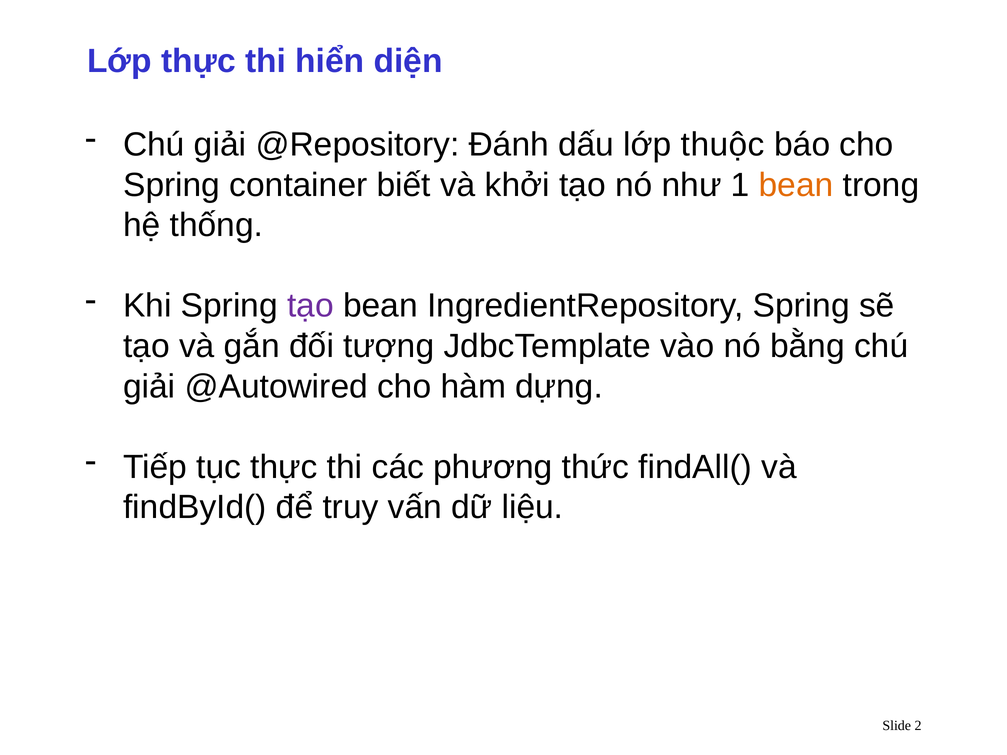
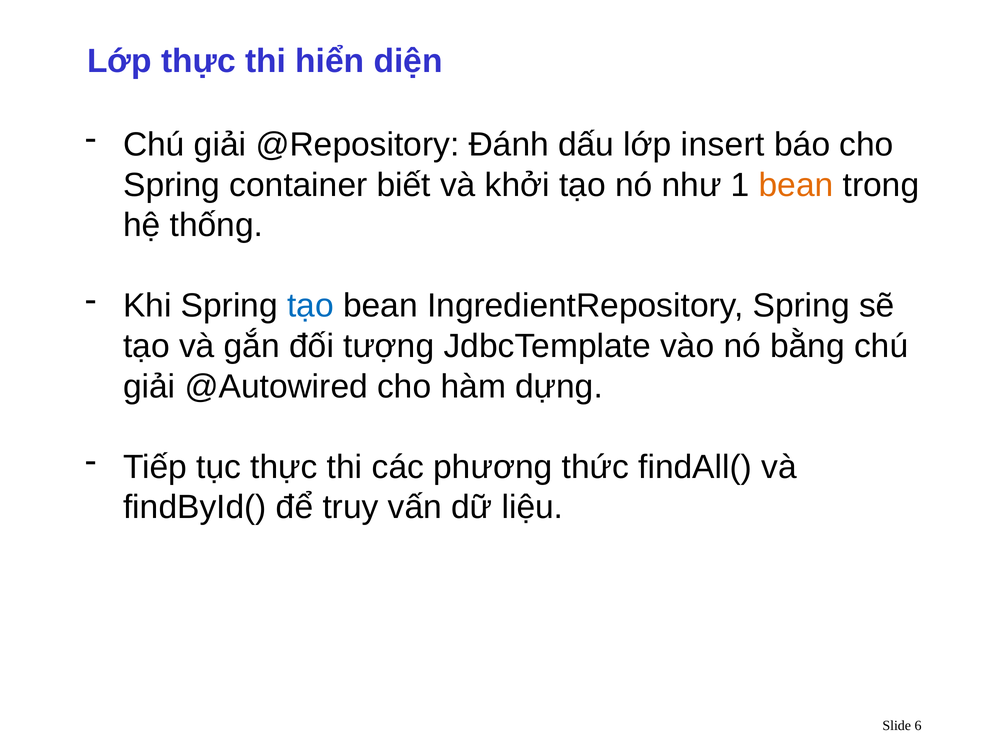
thuộc: thuộc -> insert (723, 145)
tạo colour: purple -> blue (310, 306)
2: 2 -> 6 (918, 726)
